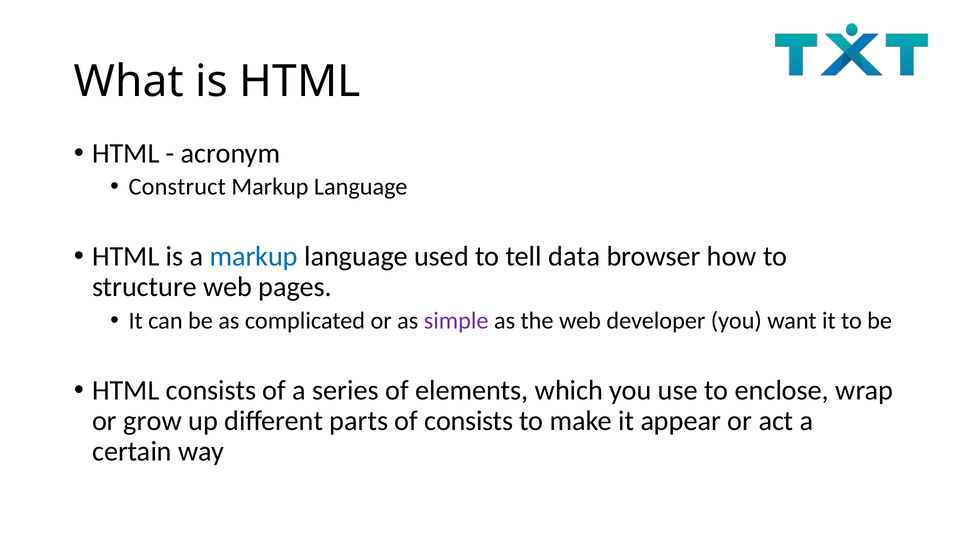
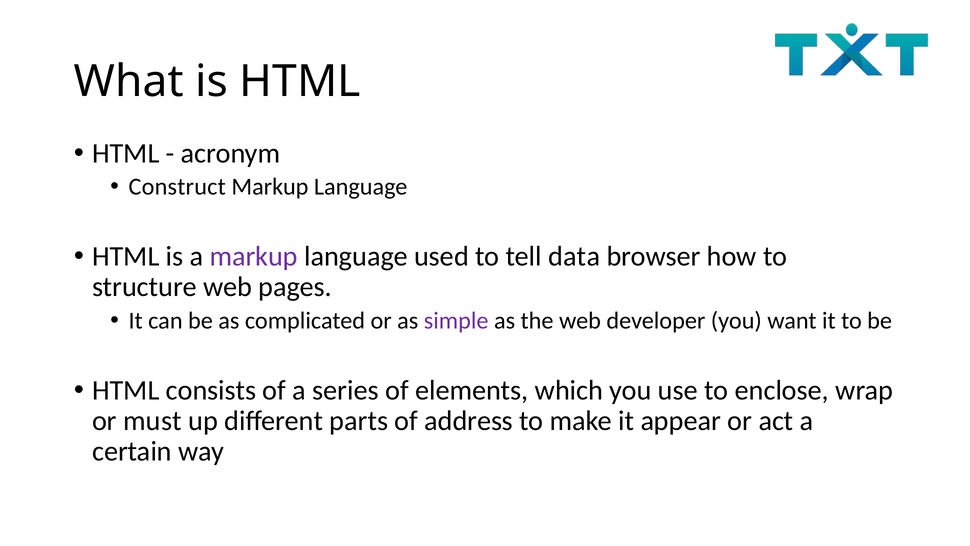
markup colour: blue -> purple (254, 256)
grow: grow -> must (152, 421)
of consists: consists -> address (469, 421)
